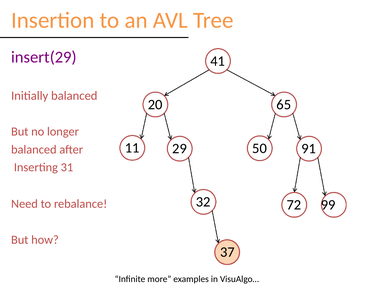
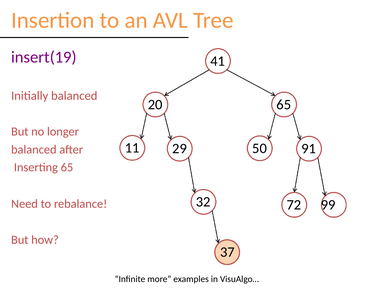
insert(29: insert(29 -> insert(19 (44, 57)
Inserting 31: 31 -> 65 (67, 168)
